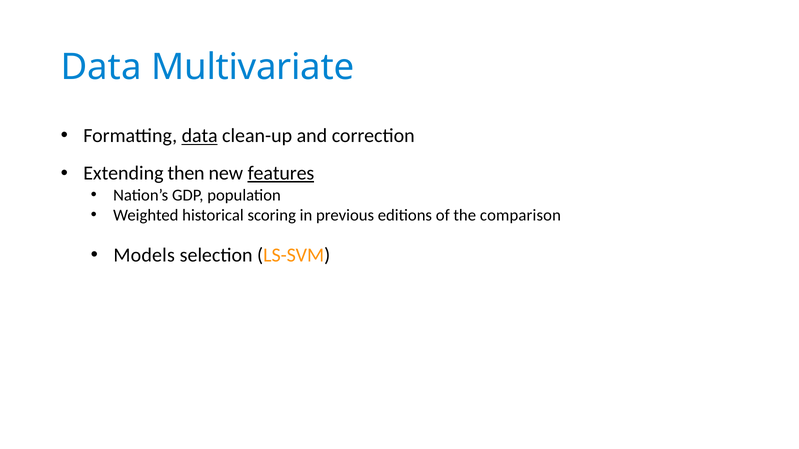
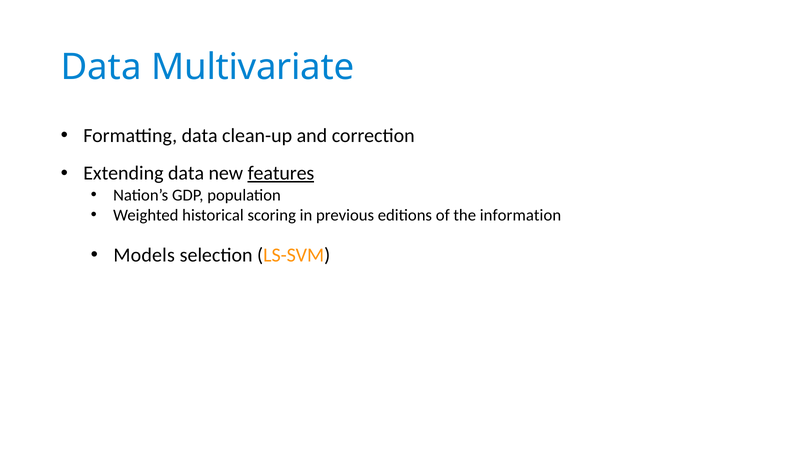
data underline: present -> none (200, 136)
Extending then: then -> data (186, 173)
comparison: comparison -> information (520, 215)
